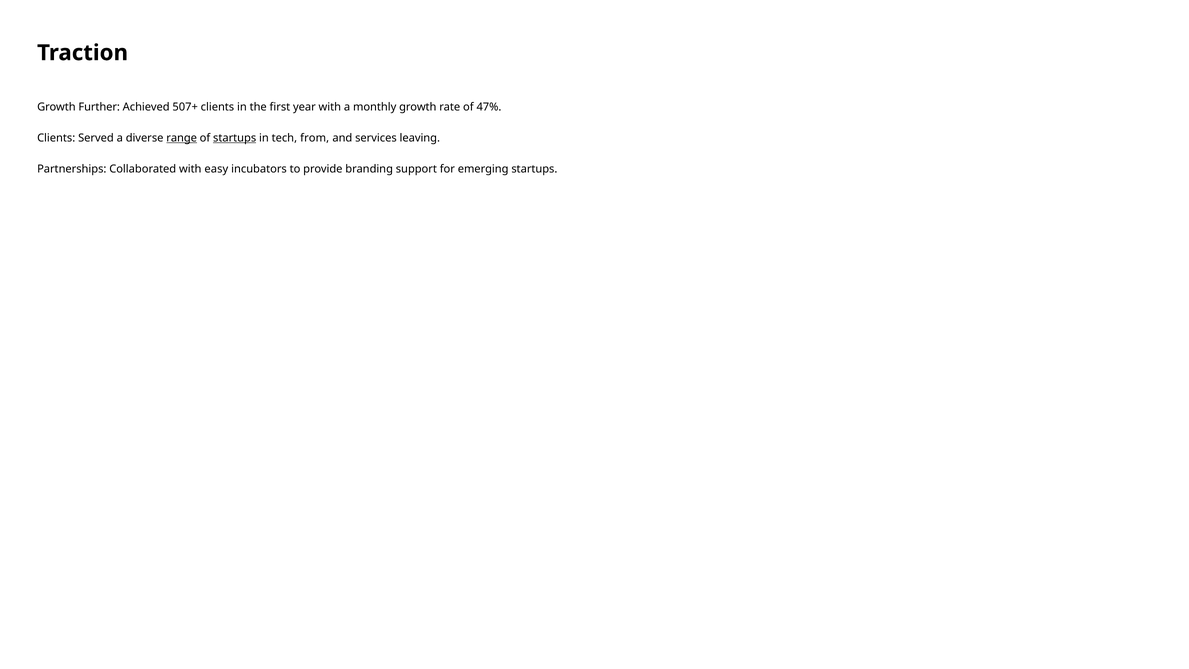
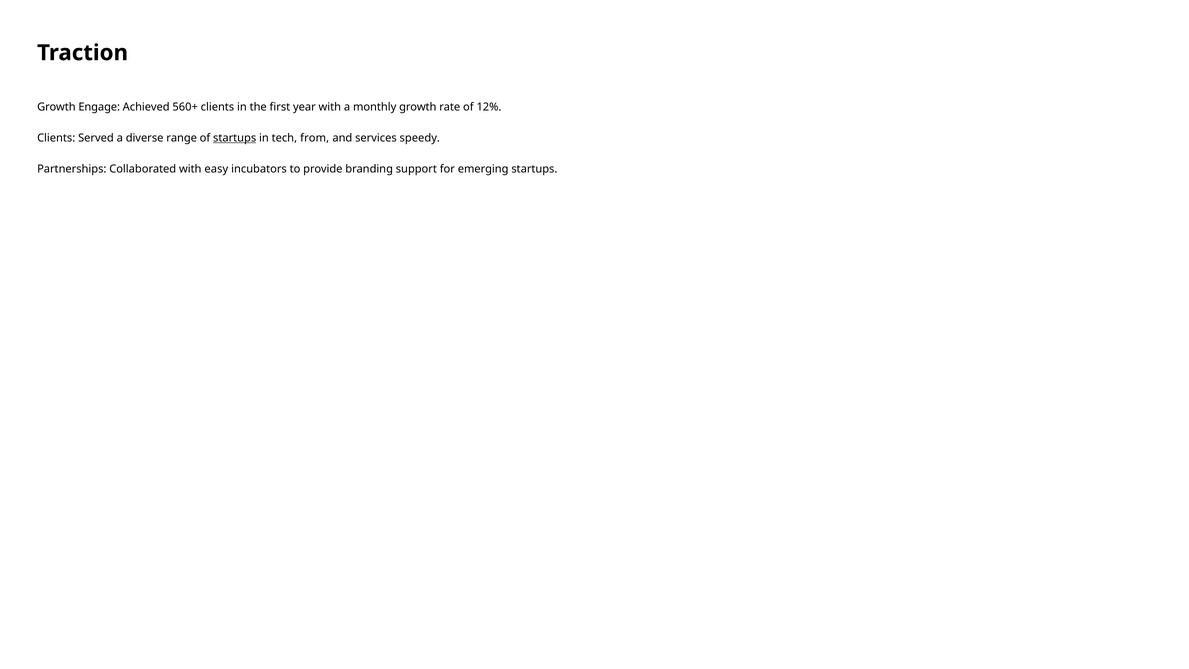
Further: Further -> Engage (99, 107)
507+: 507+ -> 560+ (185, 107)
47%: 47% -> 12% (489, 107)
range underline: present -> none (182, 138)
leaving: leaving -> speedy (420, 138)
